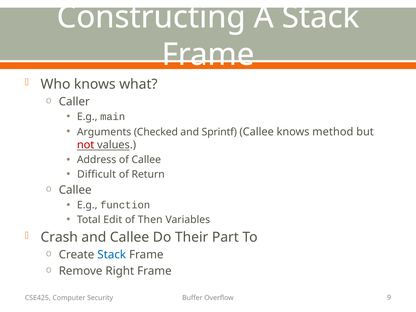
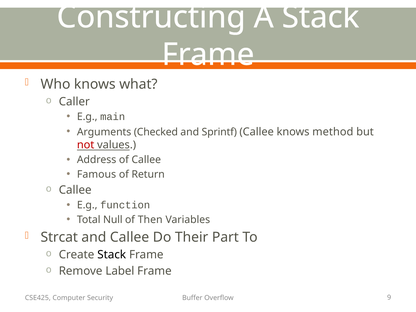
Difficult: Difficult -> Famous (97, 174)
Edit: Edit -> Null (113, 220)
Crash: Crash -> Strcat (59, 237)
Stack colour: blue -> black (112, 255)
Right: Right -> Label (120, 271)
